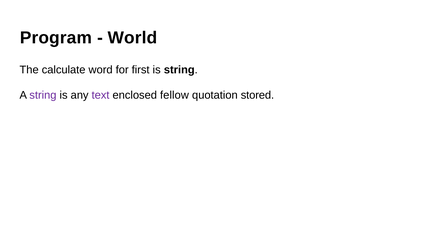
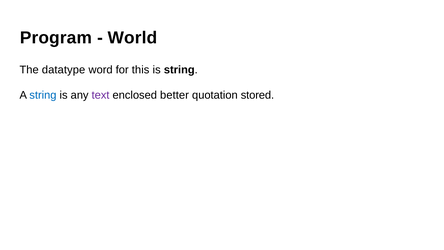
calculate: calculate -> datatype (64, 70)
first: first -> this (141, 70)
string colour: purple -> blue (43, 95)
fellow: fellow -> better (174, 95)
